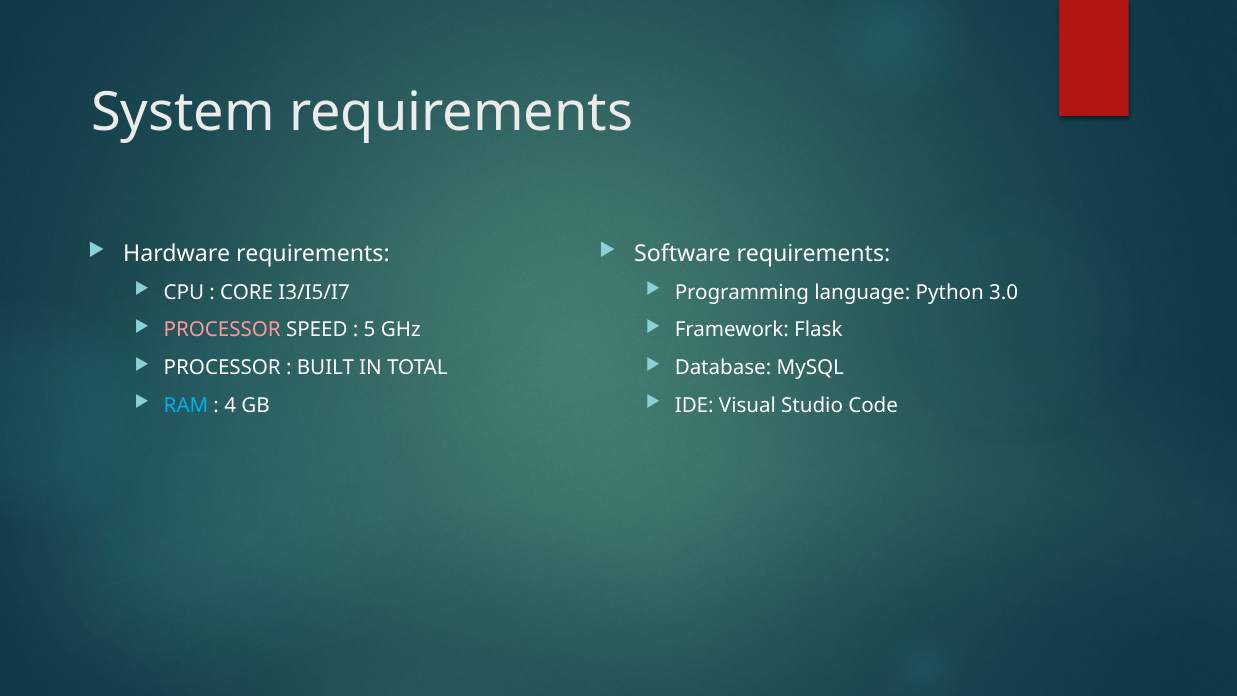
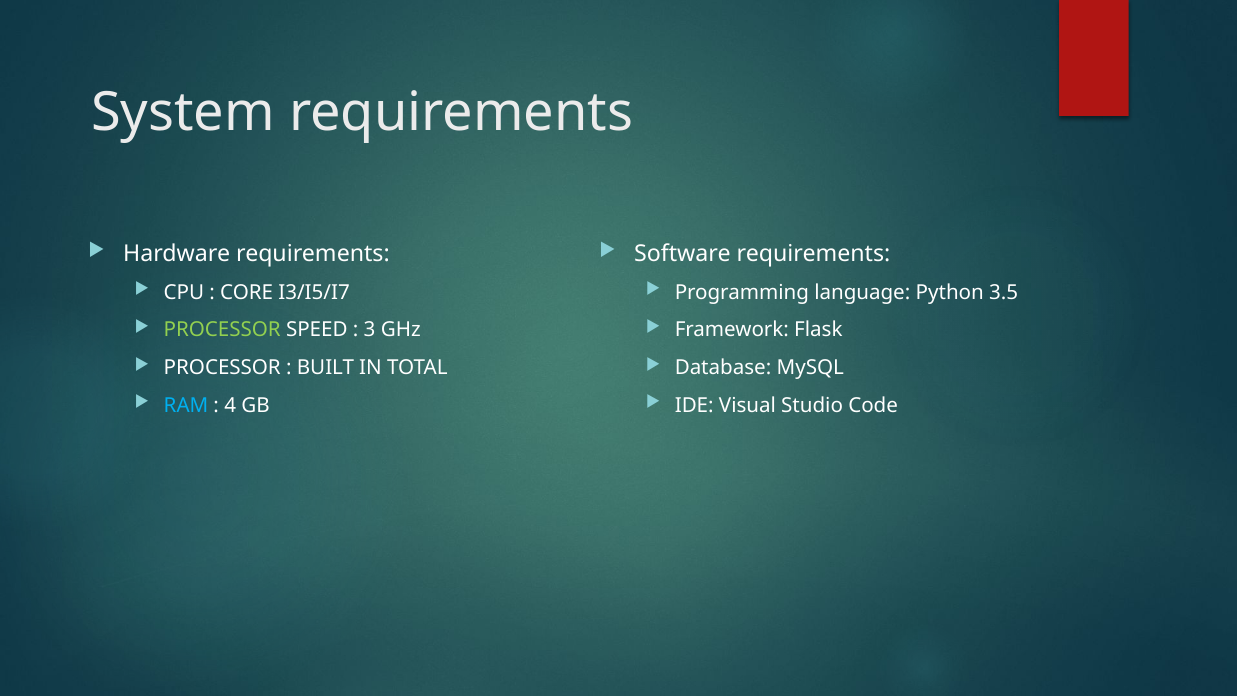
3.0: 3.0 -> 3.5 (1004, 292)
PROCESSOR colour: pink -> light green (222, 330)
5: 5 -> 3 (370, 330)
